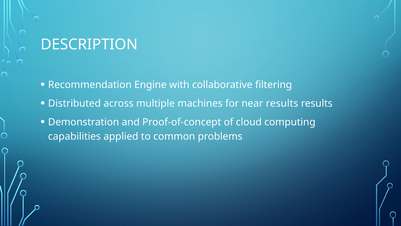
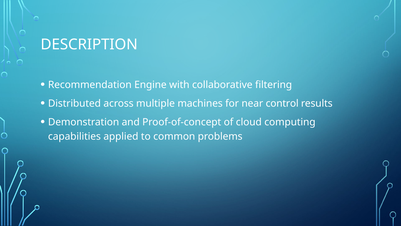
near results: results -> control (282, 103)
